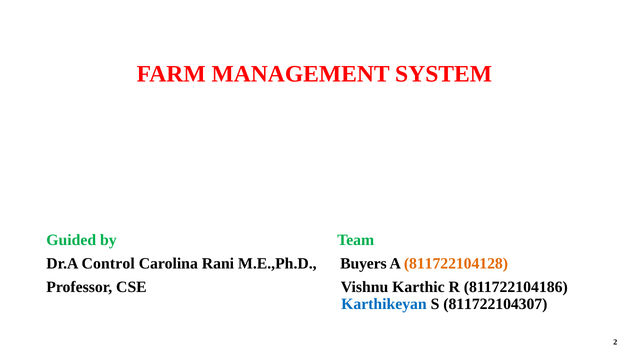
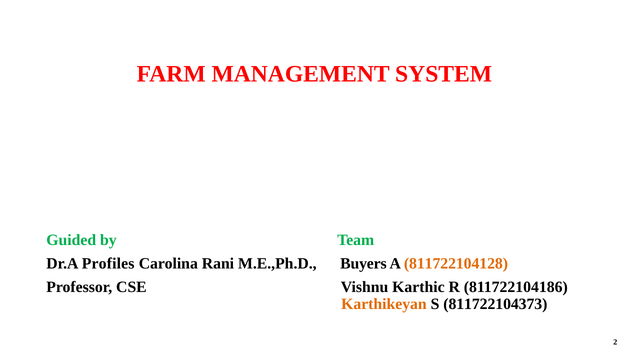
Control: Control -> Profiles (108, 263)
Karthikeyan colour: blue -> orange (384, 304)
811722104307: 811722104307 -> 811722104373 (495, 304)
